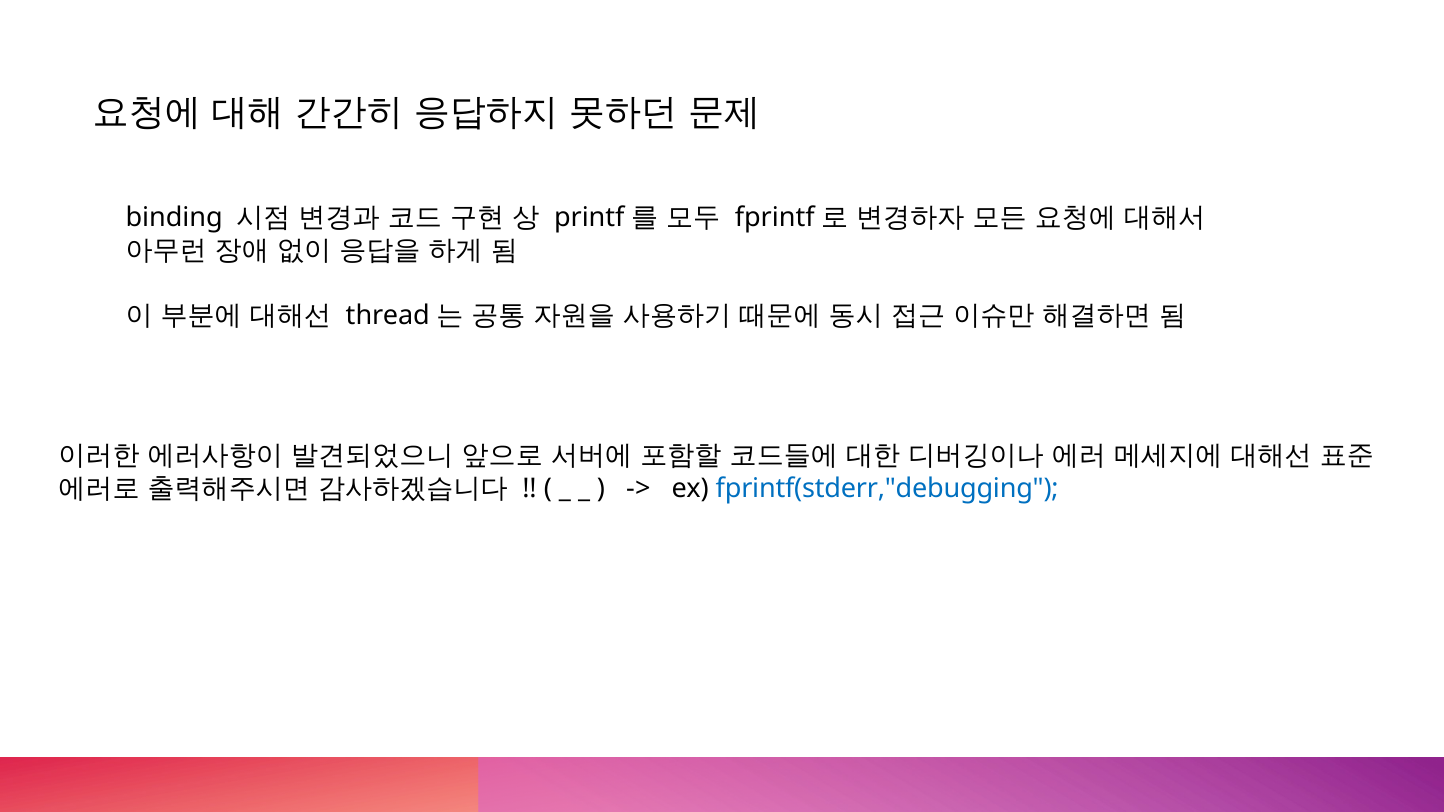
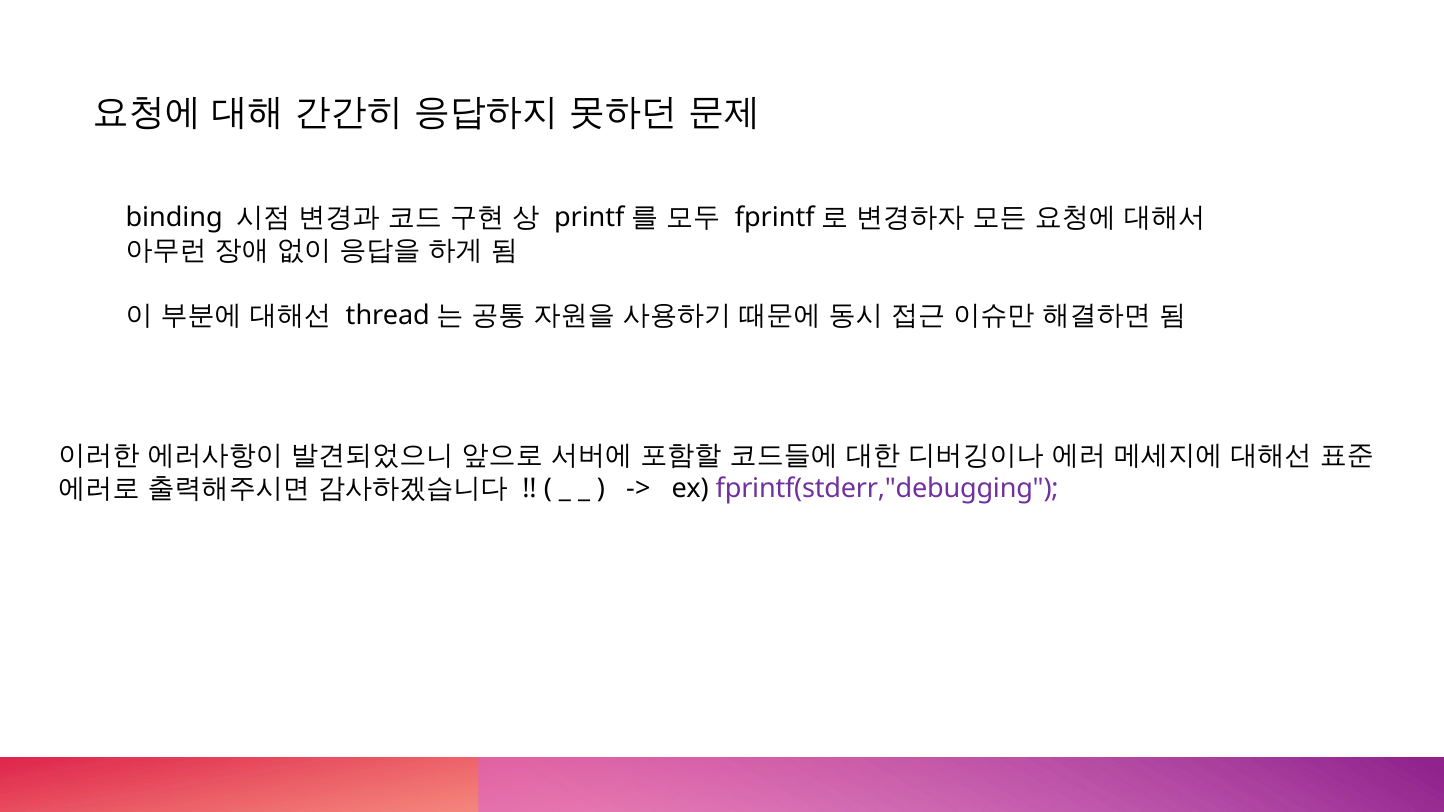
fprintf(stderr,"debugging colour: blue -> purple (887, 488)
